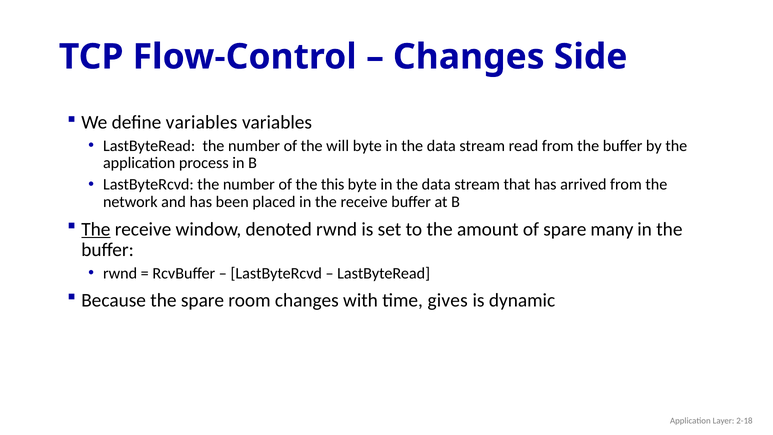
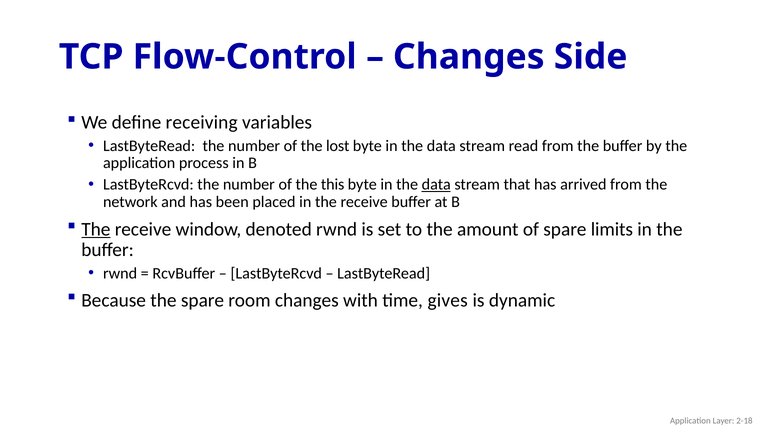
define variables: variables -> receiving (202, 123)
will: will -> lost (338, 146)
data underline: none -> present (436, 184)
many: many -> limits (612, 229)
